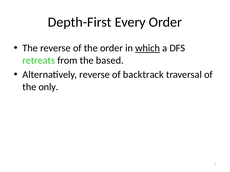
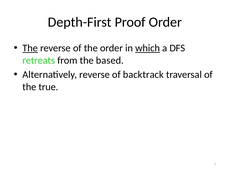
Every: Every -> Proof (130, 22)
The underline: none -> present (30, 48)
only: only -> true (48, 87)
